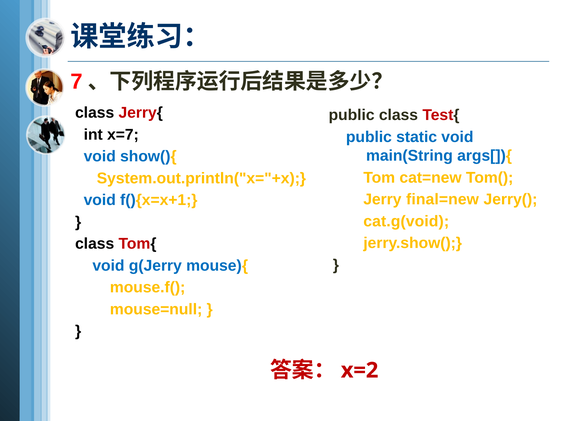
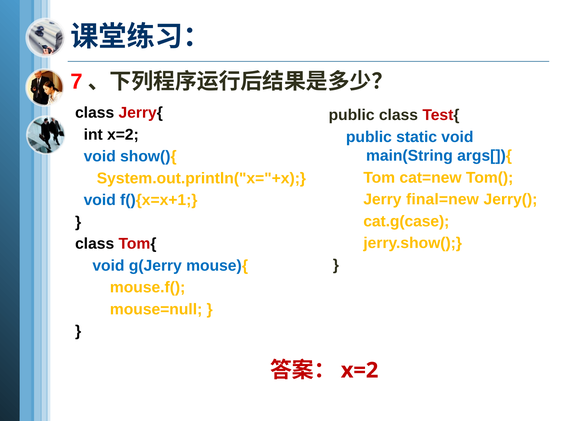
int x=7: x=7 -> x=2 (123, 135)
cat.g(void: cat.g(void -> cat.g(case (406, 222)
